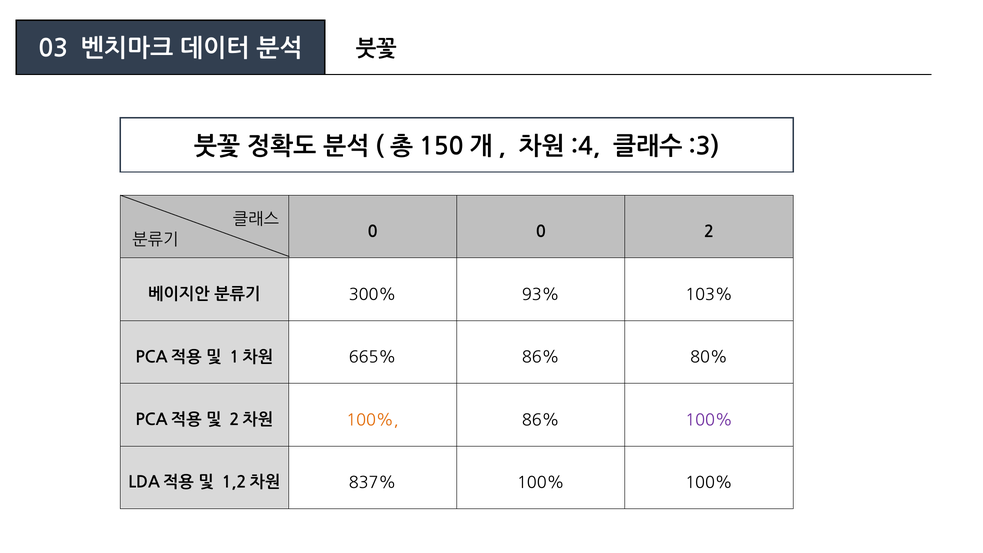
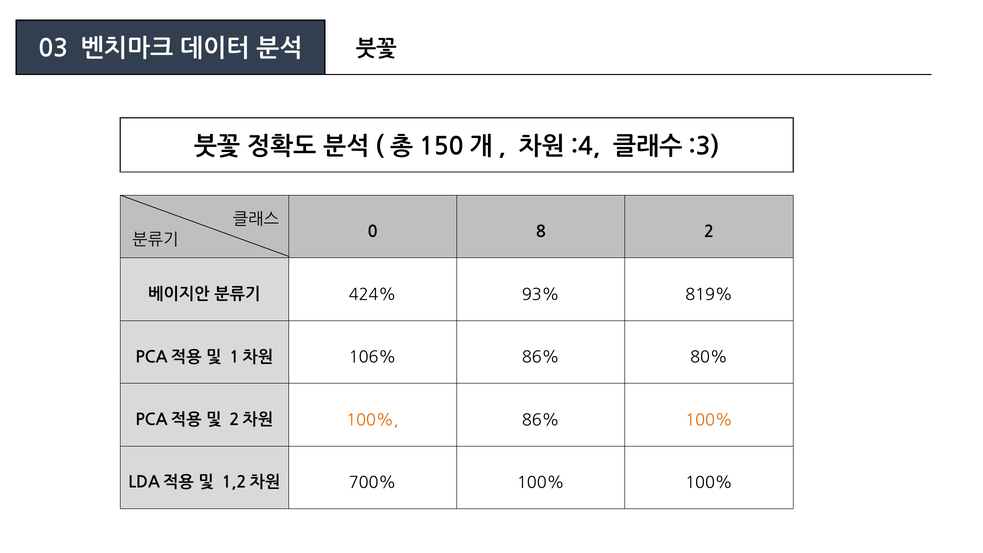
0 0: 0 -> 8 (541, 232)
300%: 300% -> 424% (373, 295)
103%: 103% -> 819% (709, 295)
665%: 665% -> 106% (373, 357)
100% colour: purple -> orange (709, 420)
837%: 837% -> 700% (373, 483)
